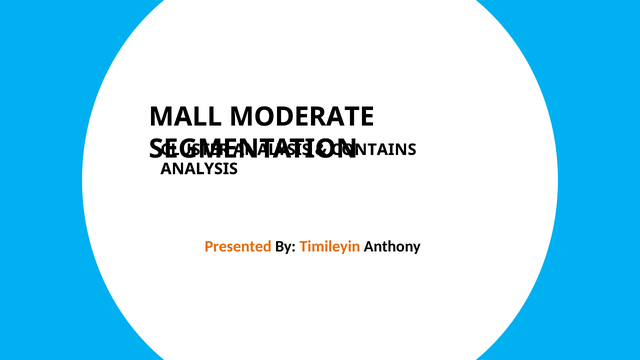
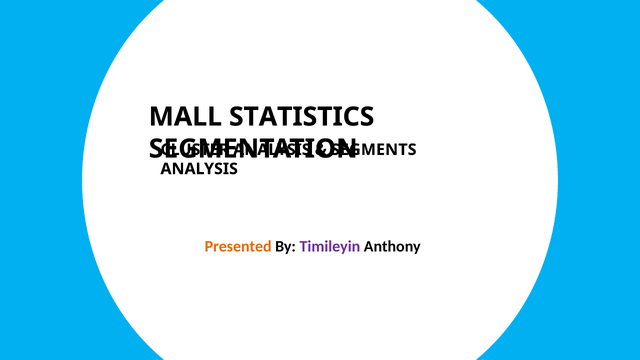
MODERATE: MODERATE -> STATISTICS (302, 117)
CONTAINS: CONTAINS -> SEGMENTS (374, 150)
Timileyin colour: orange -> purple (330, 247)
